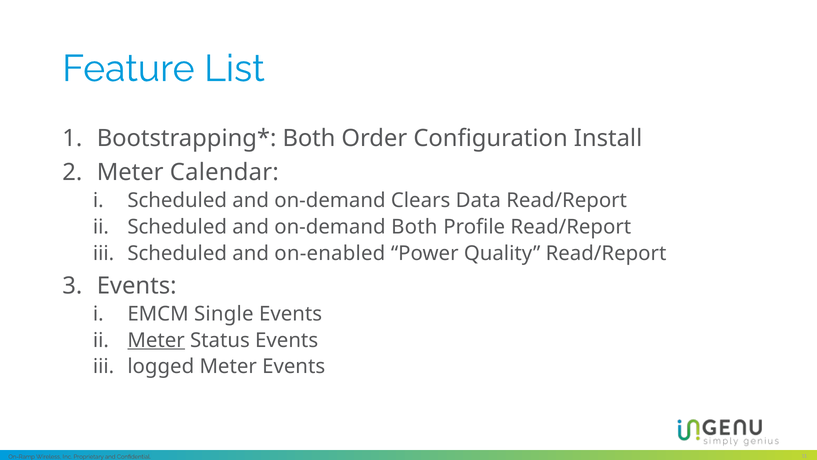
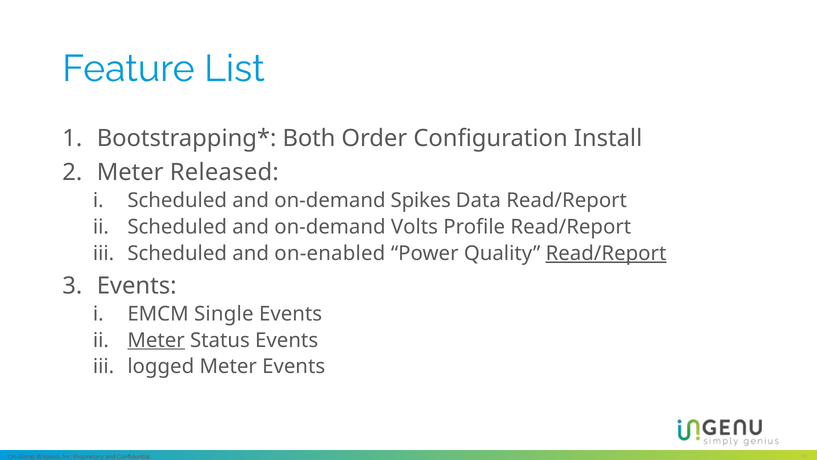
Calendar: Calendar -> Released (224, 172)
Clears: Clears -> Spikes (421, 201)
on-demand Both: Both -> Volts (414, 227)
Read/Report underline: none -> present (606, 253)
